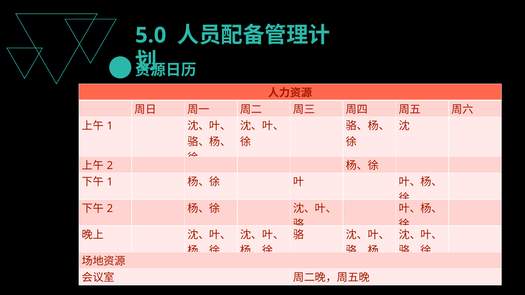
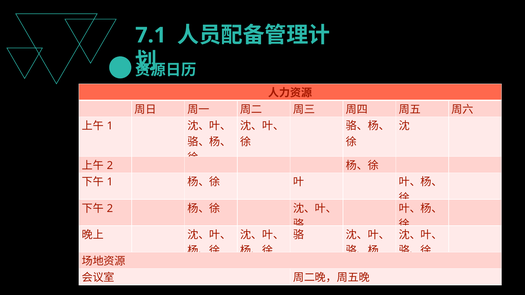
5.0: 5.0 -> 7.1 (151, 35)
